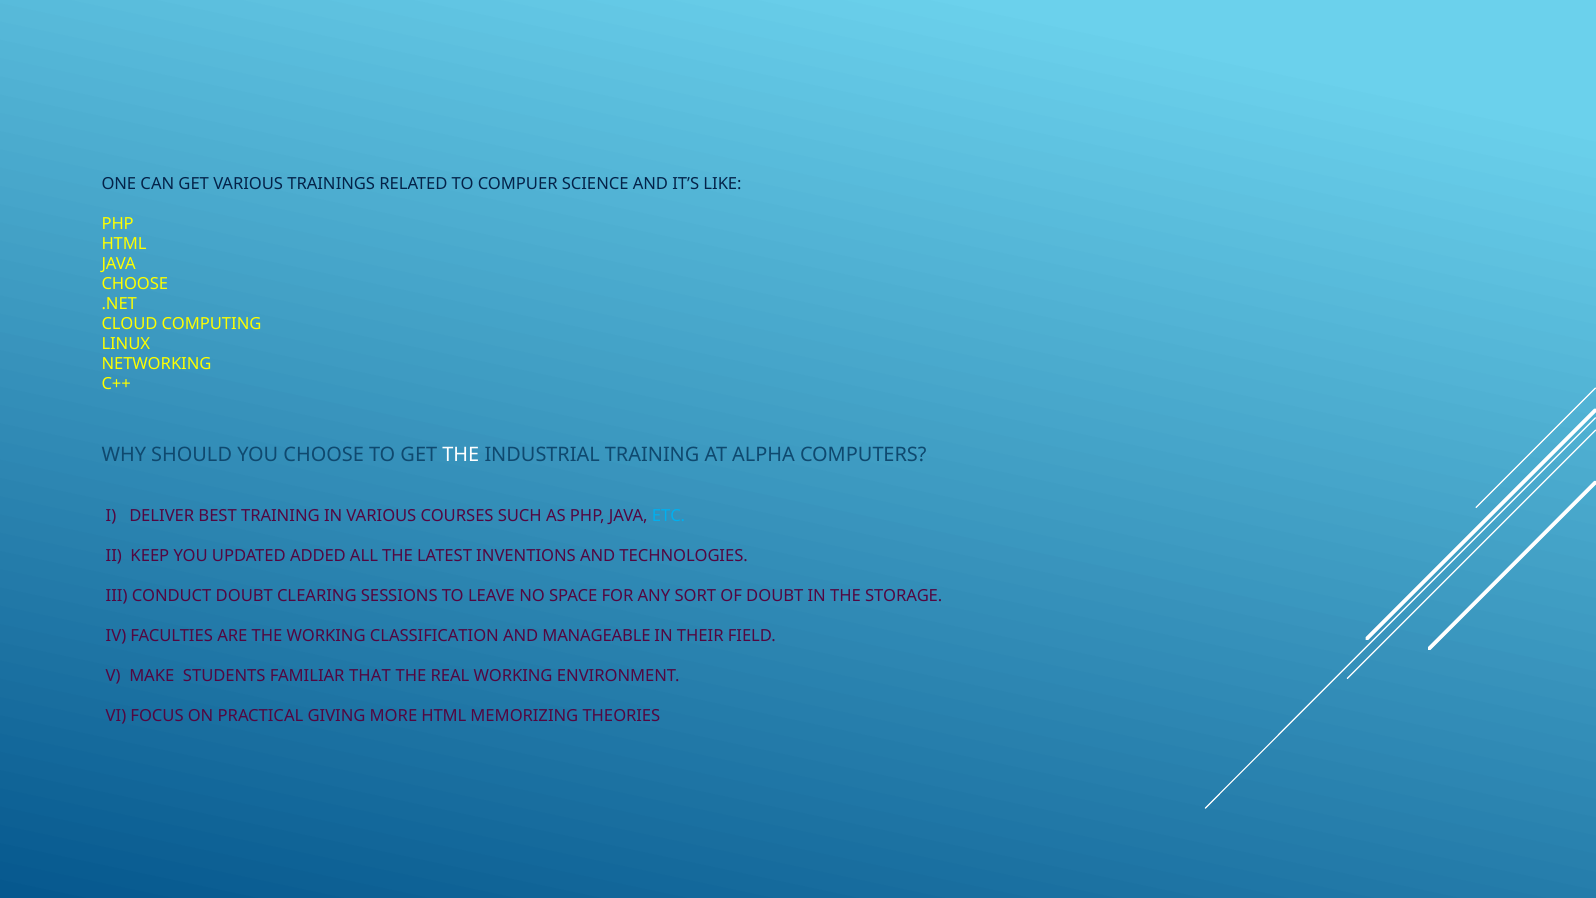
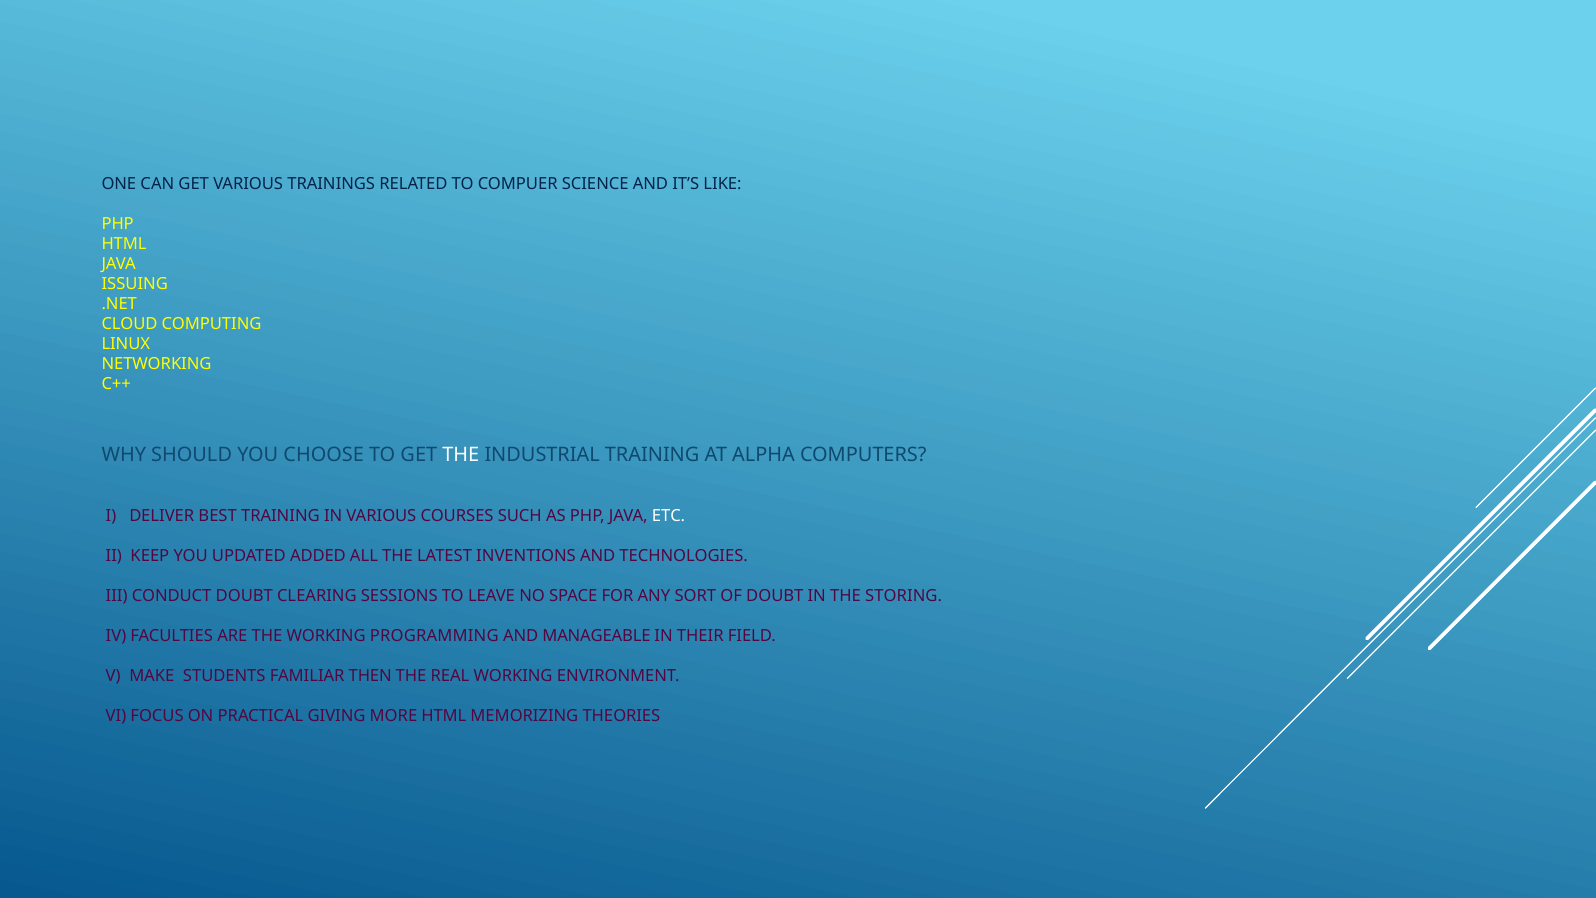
CHOOSE: CHOOSE -> ISSUING (135, 284)
ETC colour: light blue -> white (669, 516)
STORAGE: STORAGE -> STORING (904, 596)
CLASSIFICATION: CLASSIFICATION -> PROGRAMMING (434, 636)
THAT: THAT -> THEN (370, 676)
